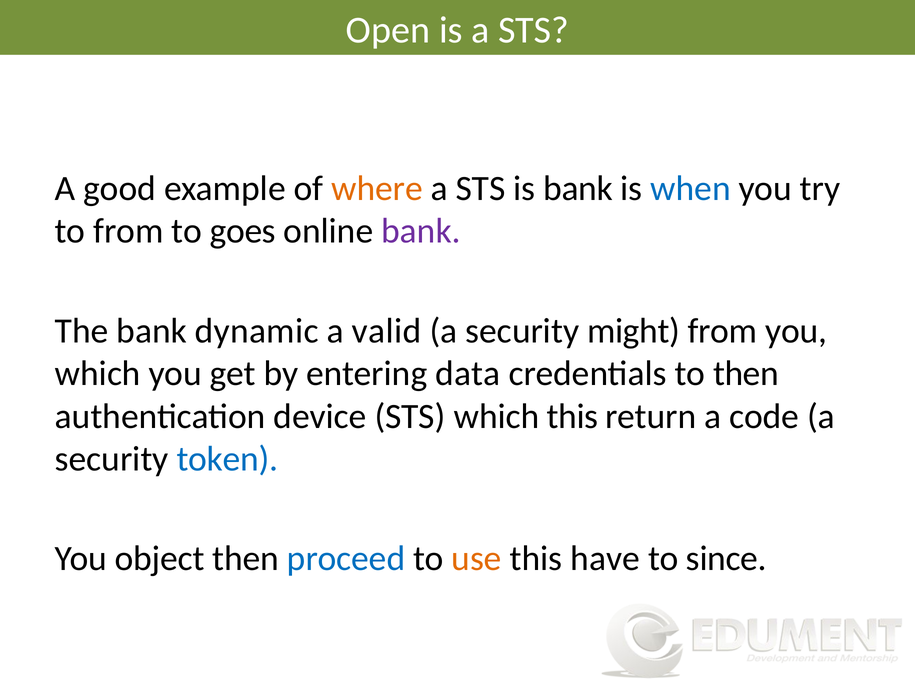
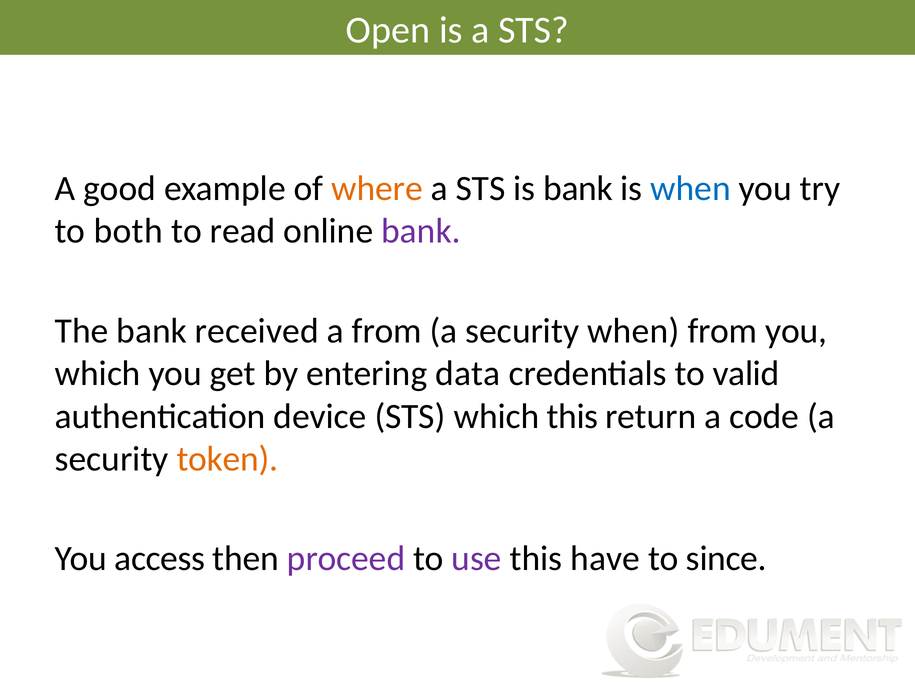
to from: from -> both (128, 231)
goes: goes -> read (243, 231)
dynamic: dynamic -> received (257, 331)
a valid: valid -> from (387, 331)
security might: might -> when (633, 331)
to then: then -> valid (746, 374)
token colour: blue -> orange (227, 459)
object: object -> access (160, 559)
proceed colour: blue -> purple (346, 559)
use colour: orange -> purple (477, 559)
